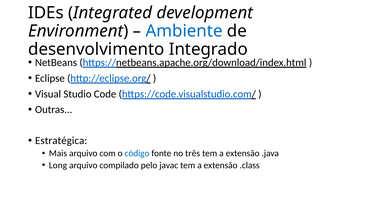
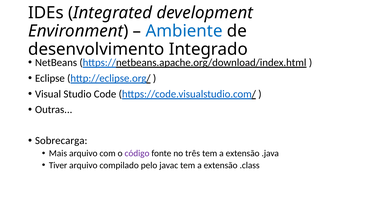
Estratégica: Estratégica -> Sobrecarga (61, 140)
código colour: blue -> purple (137, 153)
Long: Long -> Tiver (58, 165)
